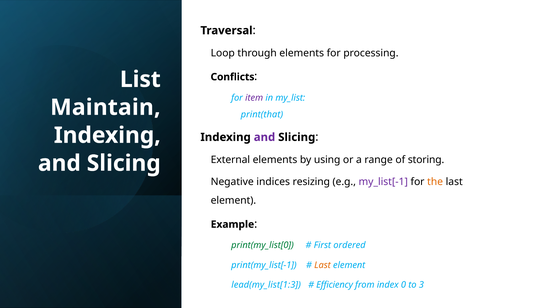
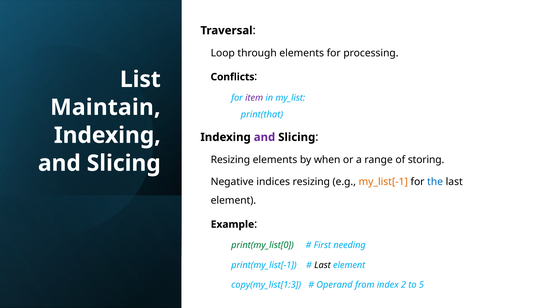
External: External -> Resizing (230, 160)
using: using -> when (327, 160)
my_list[-1 colour: purple -> orange (383, 182)
the colour: orange -> blue (435, 182)
ordered: ordered -> needing (350, 245)
Last colour: orange -> black (322, 265)
lead(my_list[1:3: lead(my_list[1:3 -> copy(my_list[1:3 (266, 285)
Efficiency: Efficiency -> Operand (334, 285)
0: 0 -> 2 (403, 285)
3: 3 -> 5 (421, 285)
